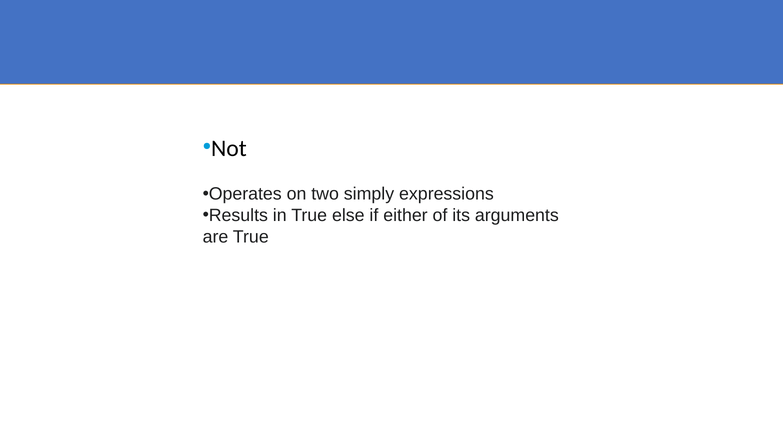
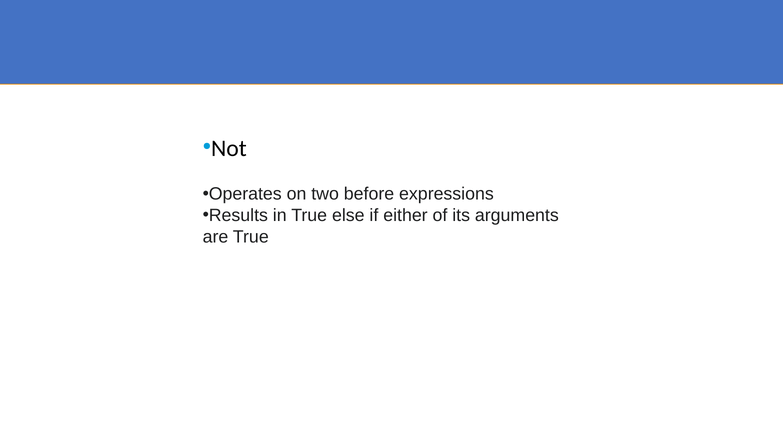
simply: simply -> before (369, 194)
